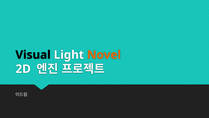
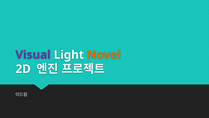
Visual colour: black -> purple (33, 55)
